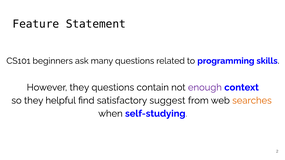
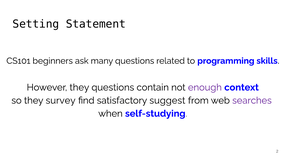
Feature: Feature -> Setting (36, 24)
helpful: helpful -> survey (61, 101)
searches colour: orange -> purple (252, 101)
